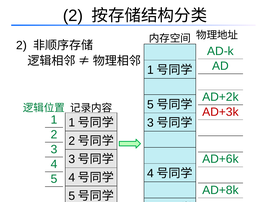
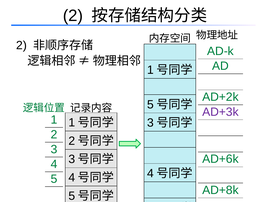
AD+3k colour: red -> purple (220, 112)
